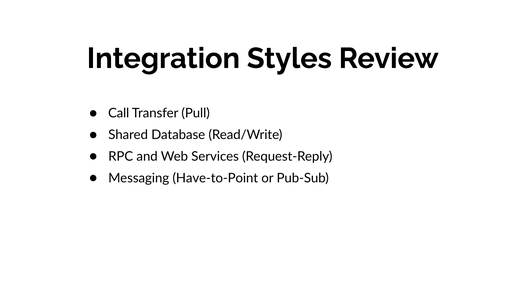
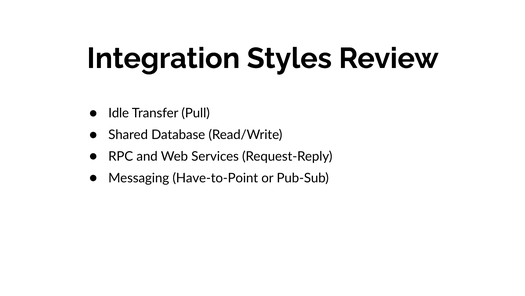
Call: Call -> Idle (119, 113)
